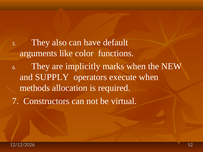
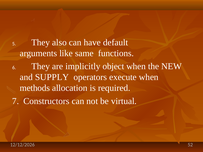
color: color -> same (84, 53)
marks: marks -> object (113, 66)
